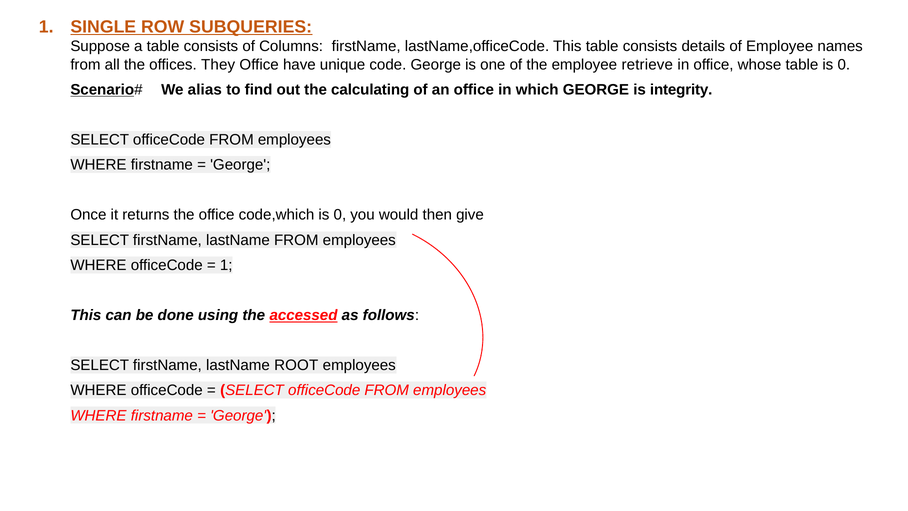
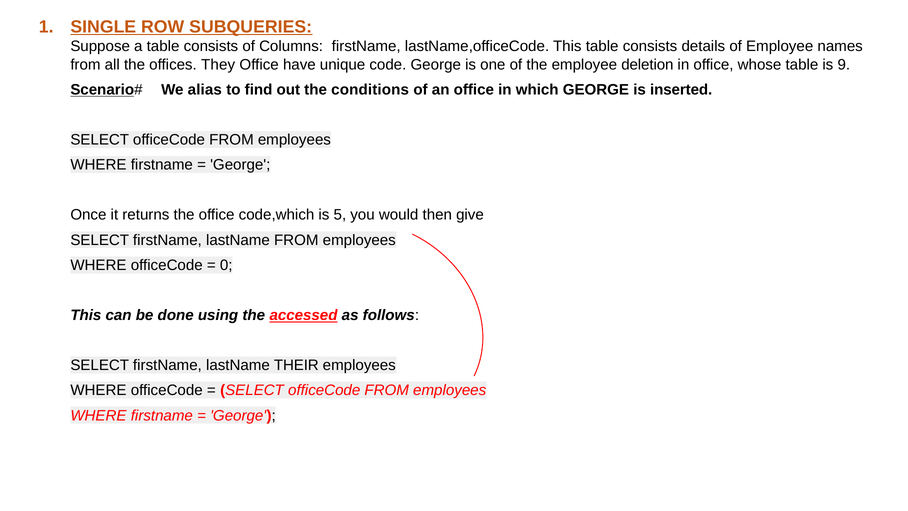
retrieve: retrieve -> deletion (647, 65)
0: 0 -> 9 (844, 65)
calculating: calculating -> conditions (370, 90)
integrity: integrity -> inserted (681, 90)
code,which is 0: 0 -> 5 (340, 215)
1: 1 -> 0 (226, 265)
ROOT: ROOT -> THEIR (296, 365)
